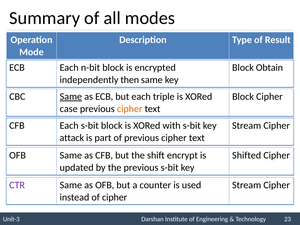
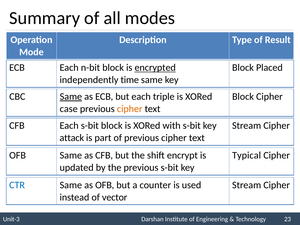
encrypted underline: none -> present (155, 68)
Obtain: Obtain -> Placed (269, 68)
then: then -> time (130, 80)
Shifted: Shifted -> Typical (247, 155)
CTR colour: purple -> blue (17, 185)
of cipher: cipher -> vector (115, 197)
